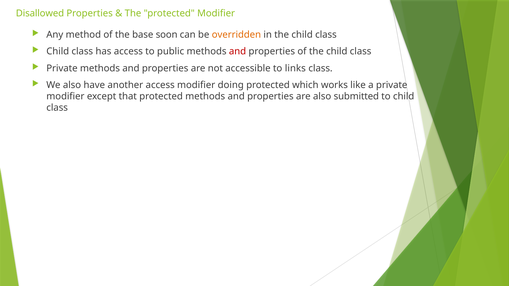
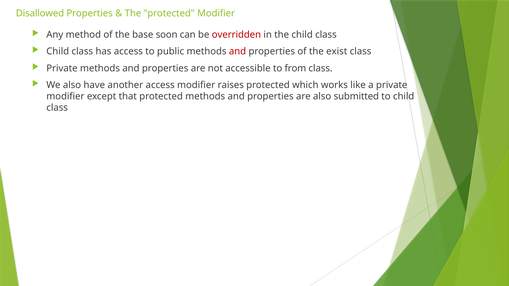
overridden colour: orange -> red (236, 35)
of the child: child -> exist (337, 52)
links: links -> from (295, 68)
doing: doing -> raises (231, 85)
